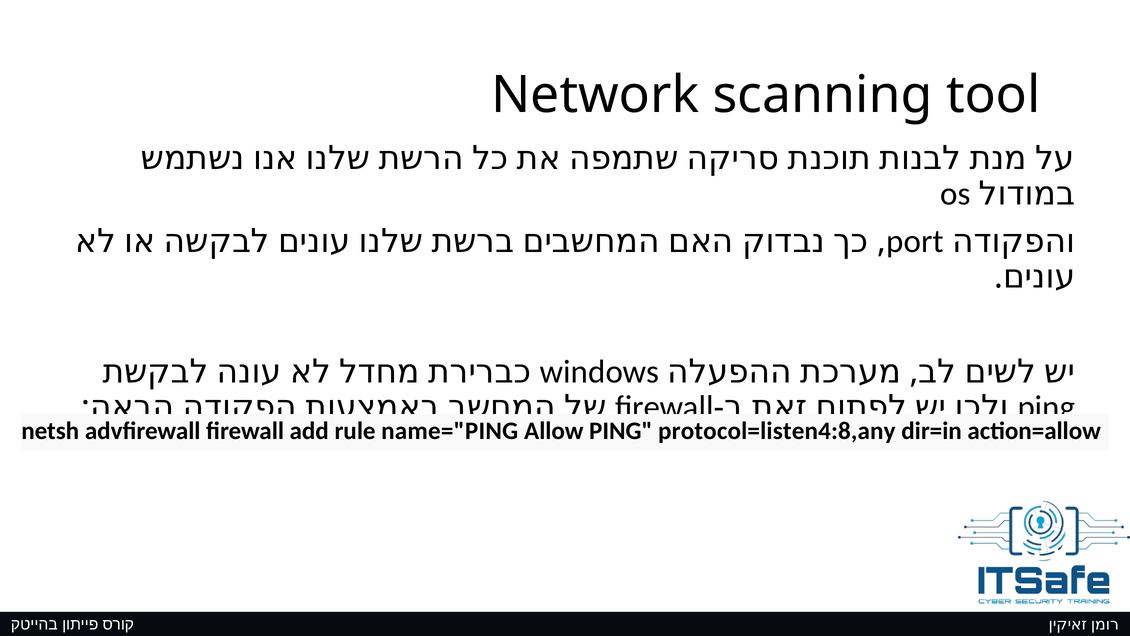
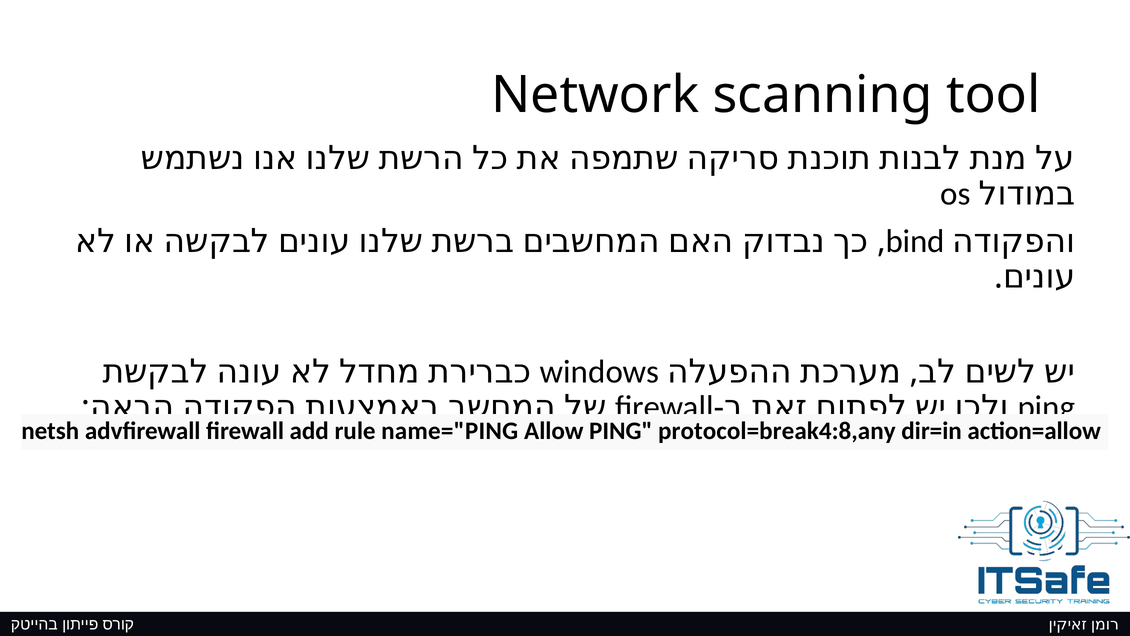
port: port -> bind (915, 241)
protocol=listen4:8,any: protocol=listen4:8,any -> protocol=break4:8,any (777, 431)
